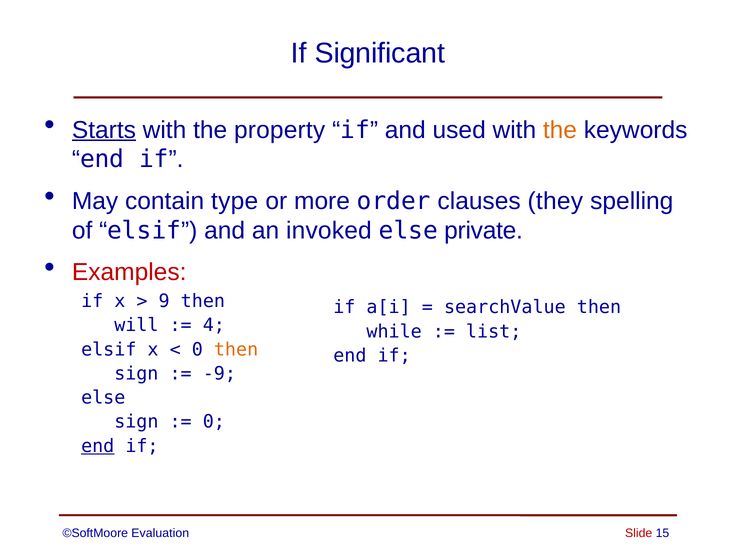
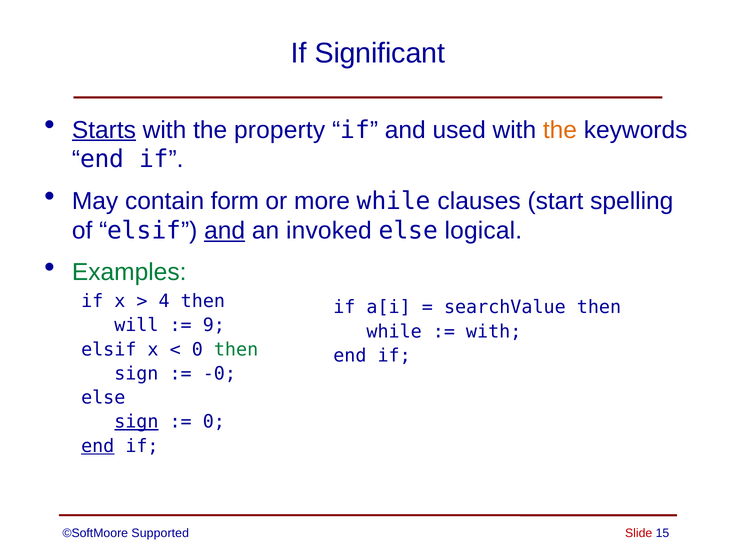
type: type -> form (235, 201)
more order: order -> while (394, 201)
they: they -> start (555, 201)
and underline: none -> present (225, 230)
private: private -> logical (483, 230)
Examples colour: red -> green (129, 272)
9: 9 -> 4 (164, 301)
4: 4 -> 9 (214, 325)
list: list -> with (494, 332)
then colour: orange -> green (236, 349)
-9: -9 -> -0 (219, 374)
sign underline: none -> present (136, 422)
Evaluation: Evaluation -> Supported (160, 533)
